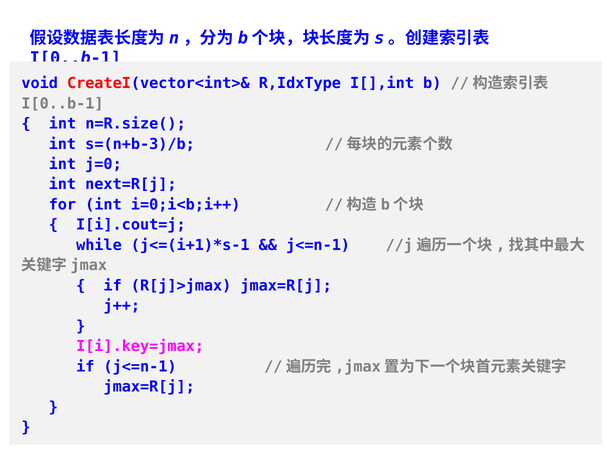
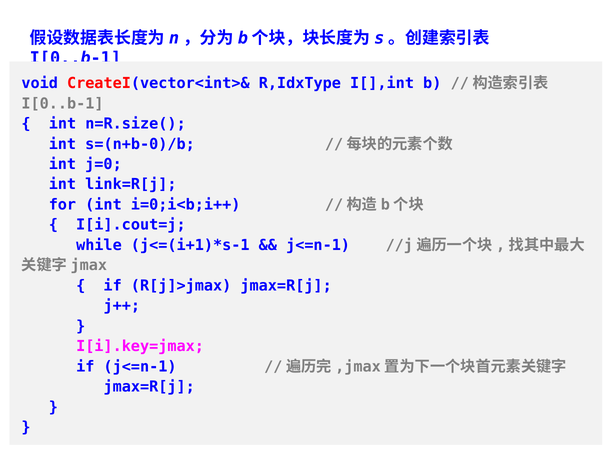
s=(n+b-3)/b: s=(n+b-3)/b -> s=(n+b-0)/b (140, 144)
next=R[j: next=R[j -> link=R[j (131, 185)
